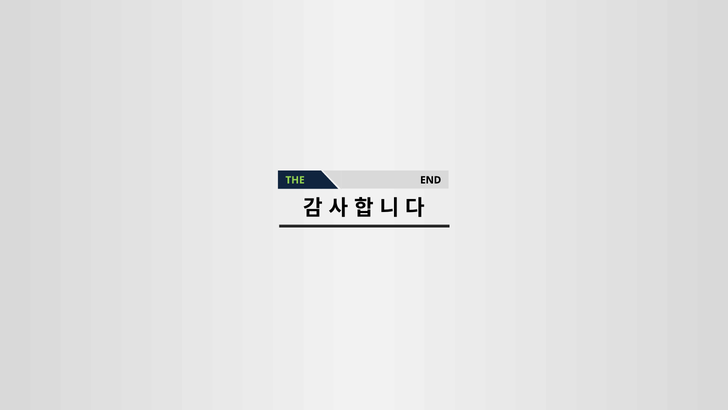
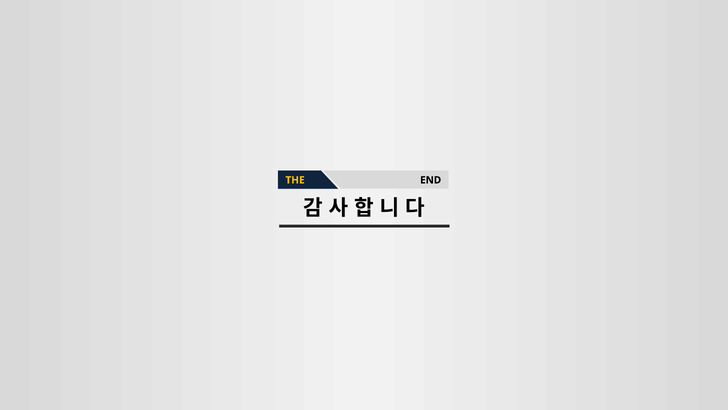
THE colour: light green -> yellow (295, 180)
